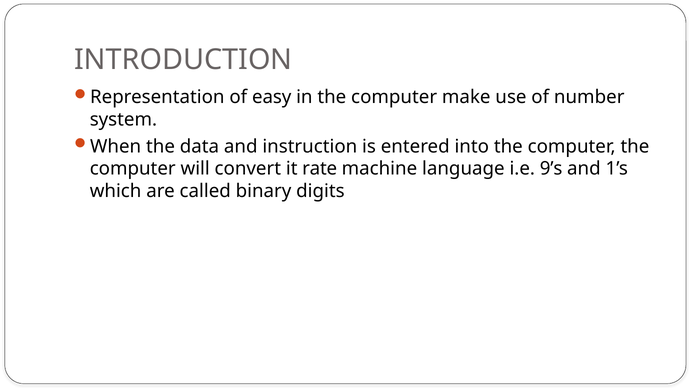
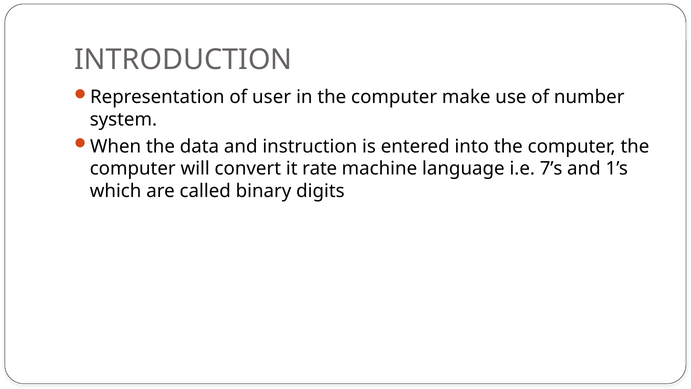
easy: easy -> user (272, 97)
9’s: 9’s -> 7’s (551, 169)
